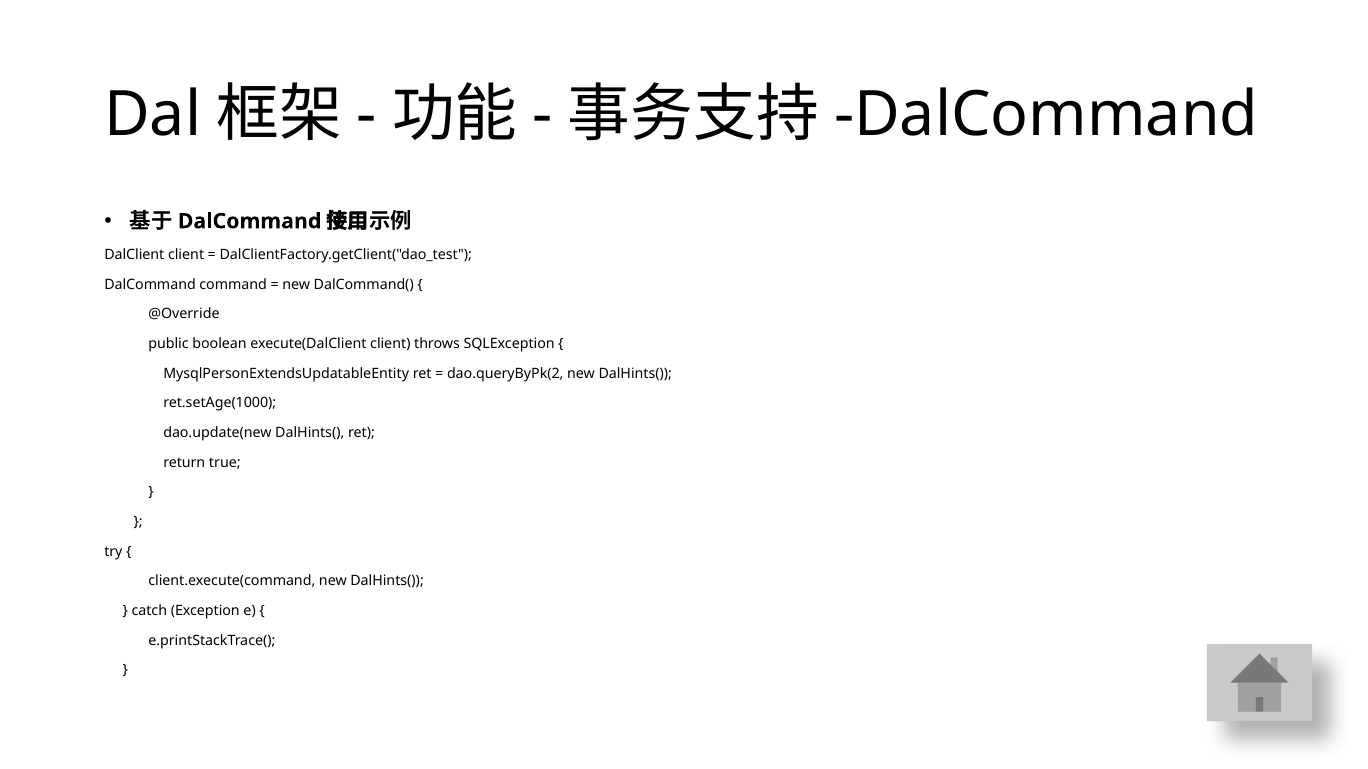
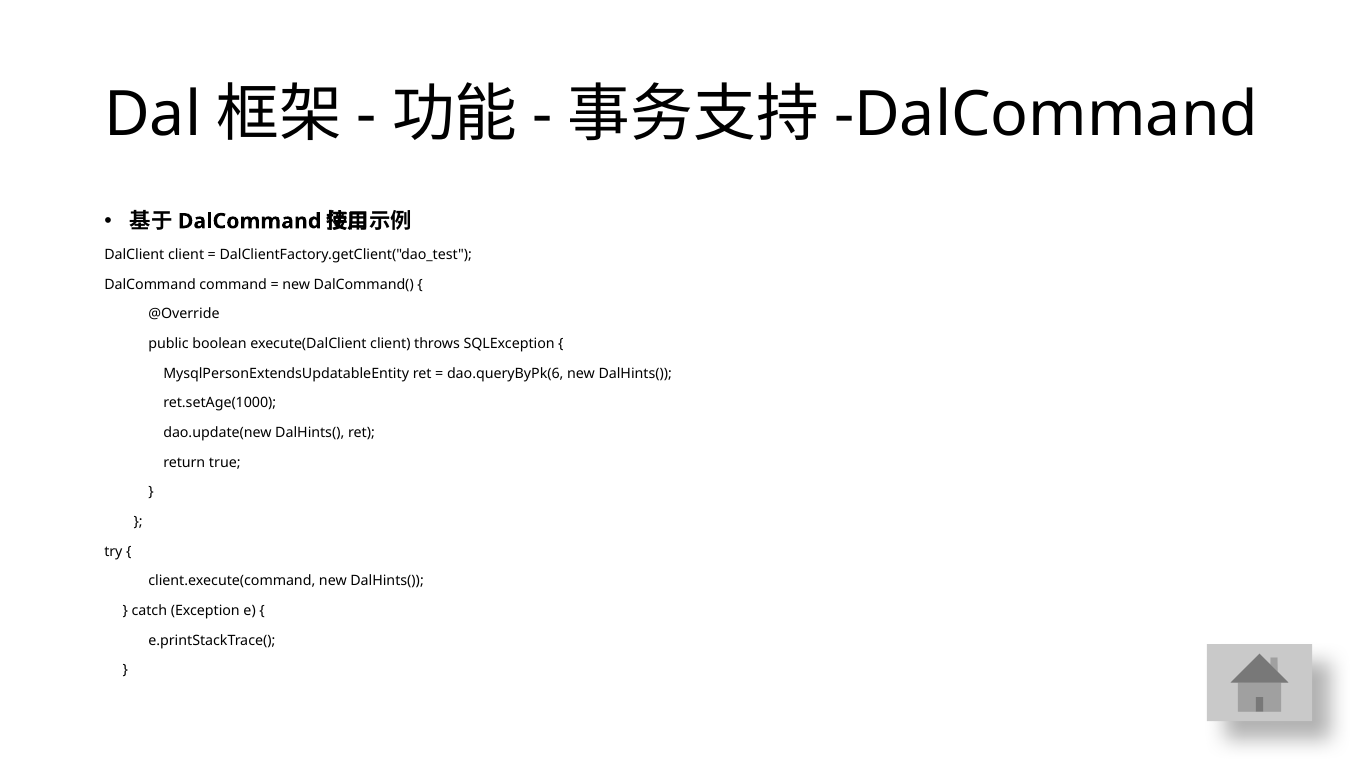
dao.queryByPk(2: dao.queryByPk(2 -> dao.queryByPk(6 (505, 374)
